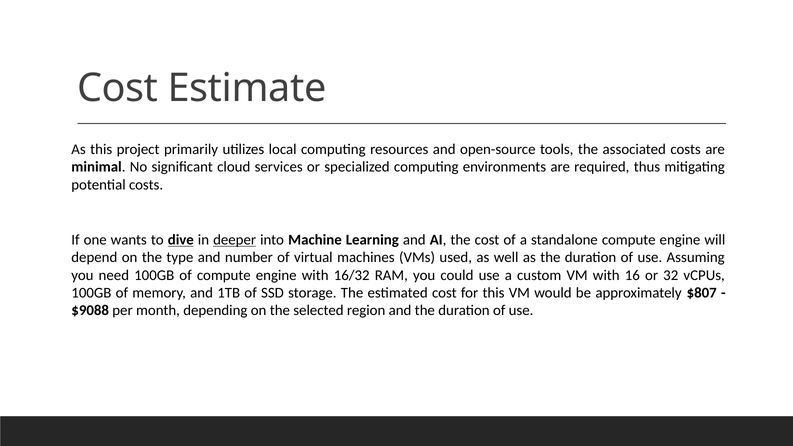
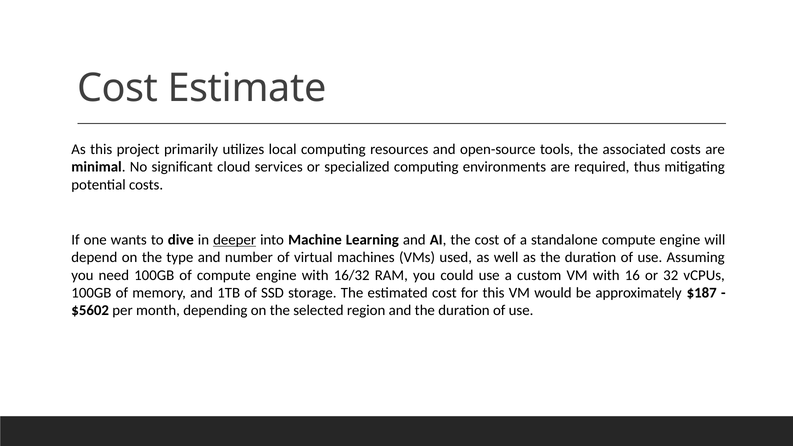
dive underline: present -> none (181, 240)
$807: $807 -> $187 (702, 293)
$9088: $9088 -> $5602 (90, 310)
